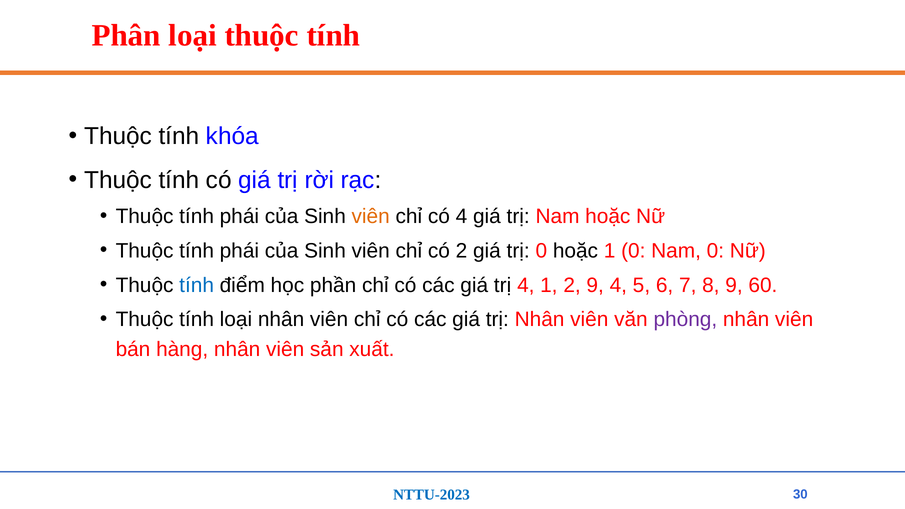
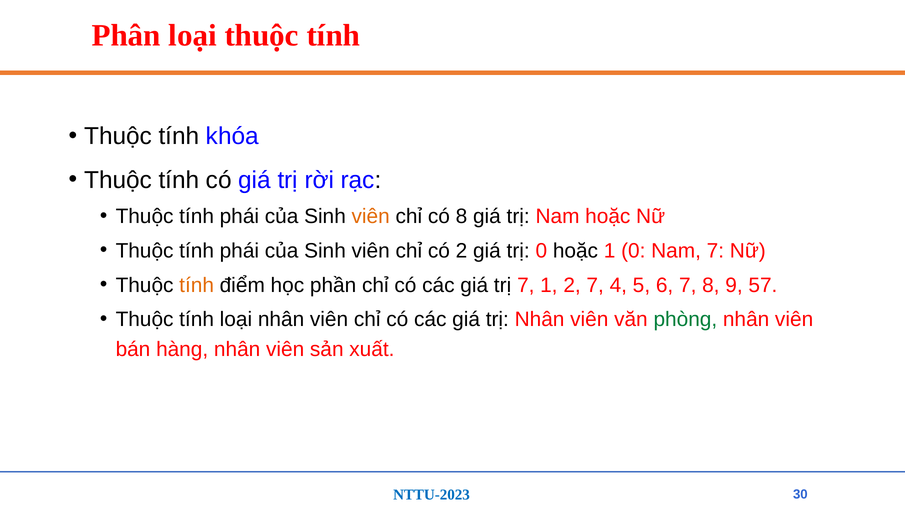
có 4: 4 -> 8 (462, 216)
Nam 0: 0 -> 7 (715, 251)
tính colour: blue -> orange (197, 285)
trị 4: 4 -> 7 (526, 285)
2 9: 9 -> 7 (595, 285)
60: 60 -> 57 (763, 285)
phòng colour: purple -> green (685, 320)
